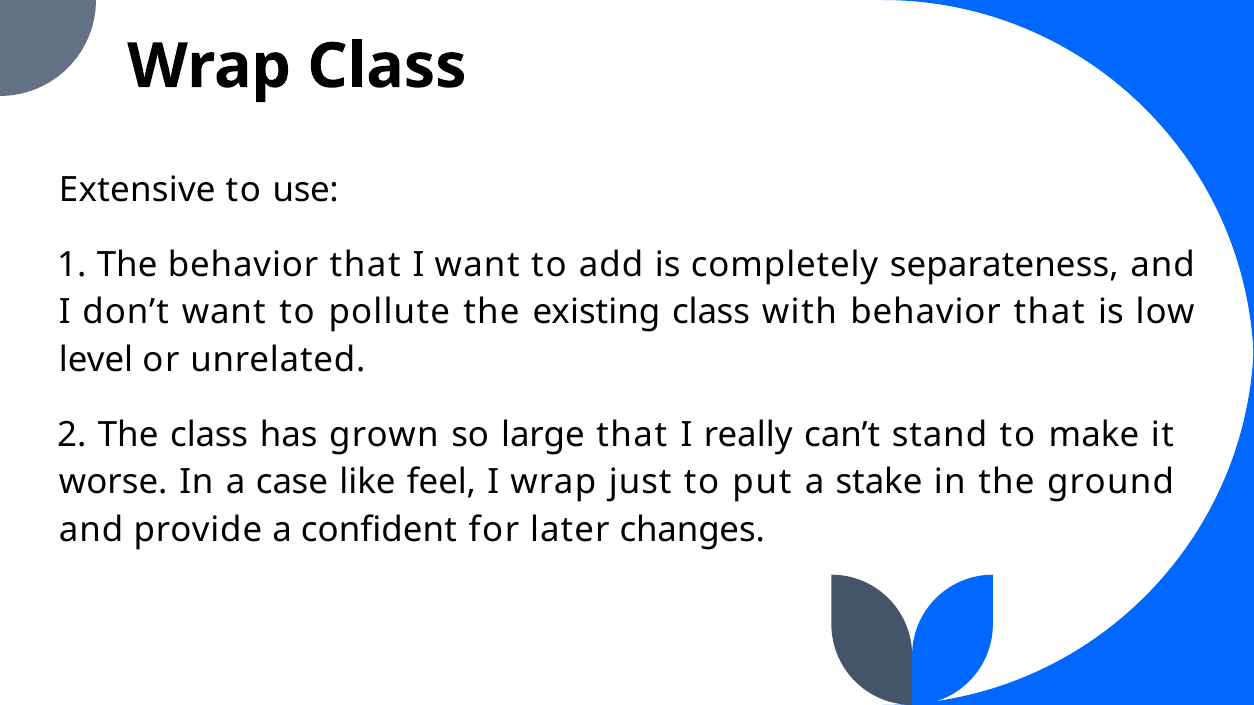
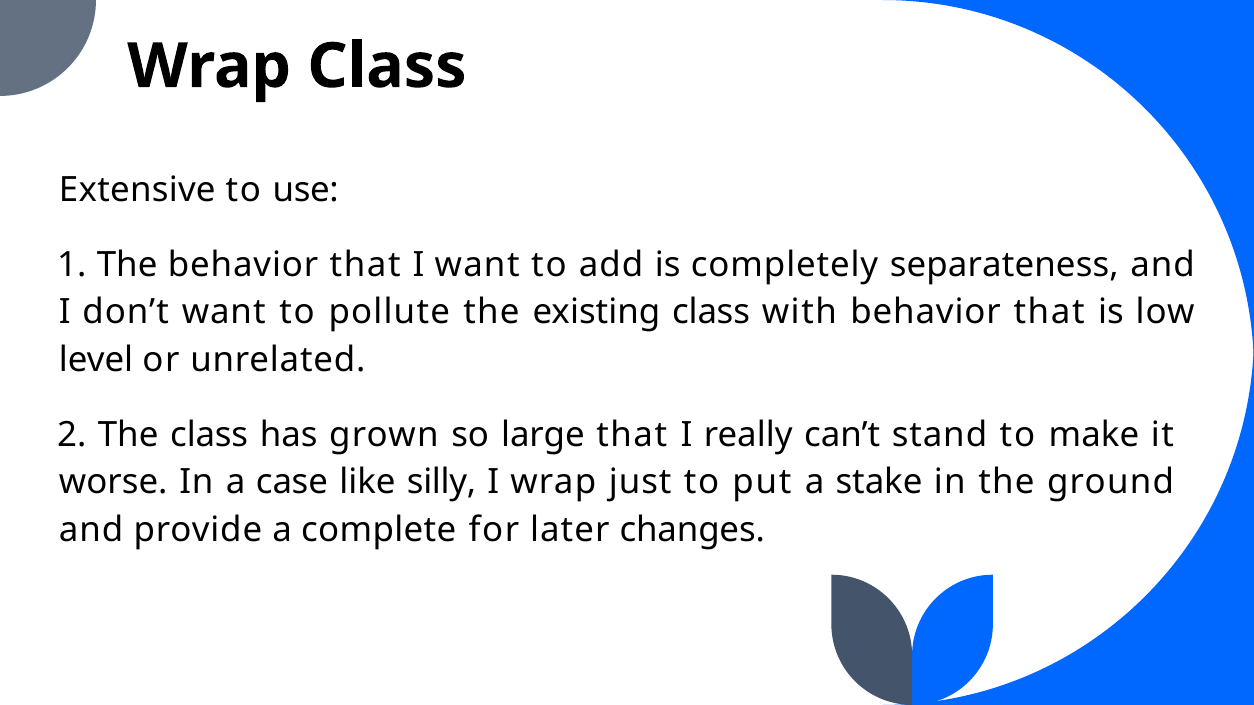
feel: feel -> silly (442, 483)
confident: confident -> complete (379, 530)
